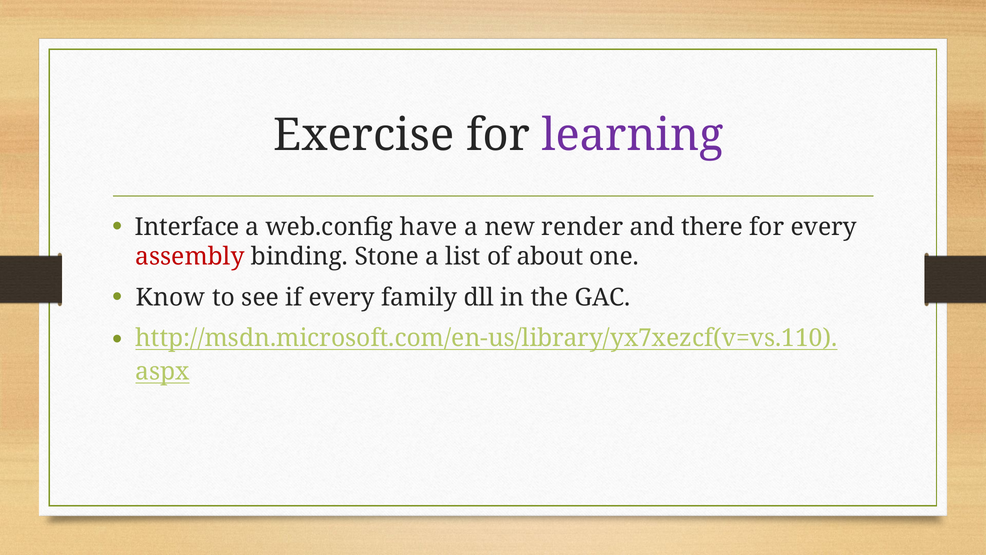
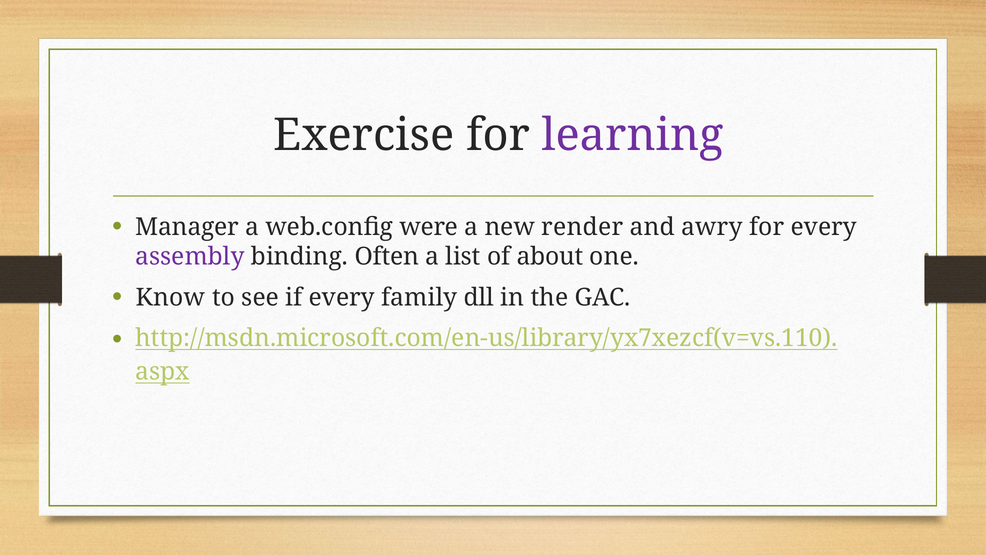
Interface: Interface -> Manager (187, 227)
have: have -> were (429, 227)
there: there -> awry (712, 227)
assembly colour: red -> purple (190, 257)
Stone: Stone -> Often (387, 257)
